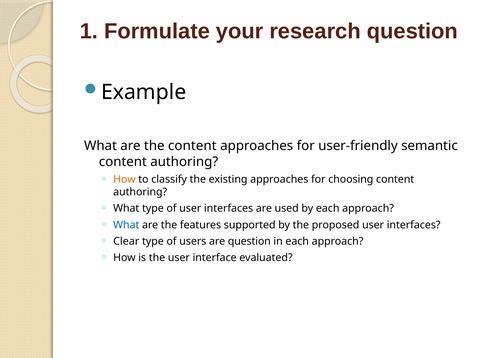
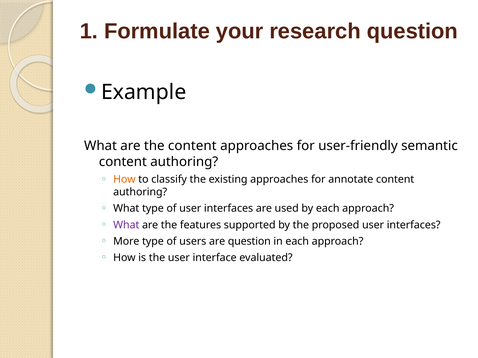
choosing: choosing -> annotate (351, 180)
What colour: blue -> purple (126, 225)
Clear: Clear -> More (126, 242)
